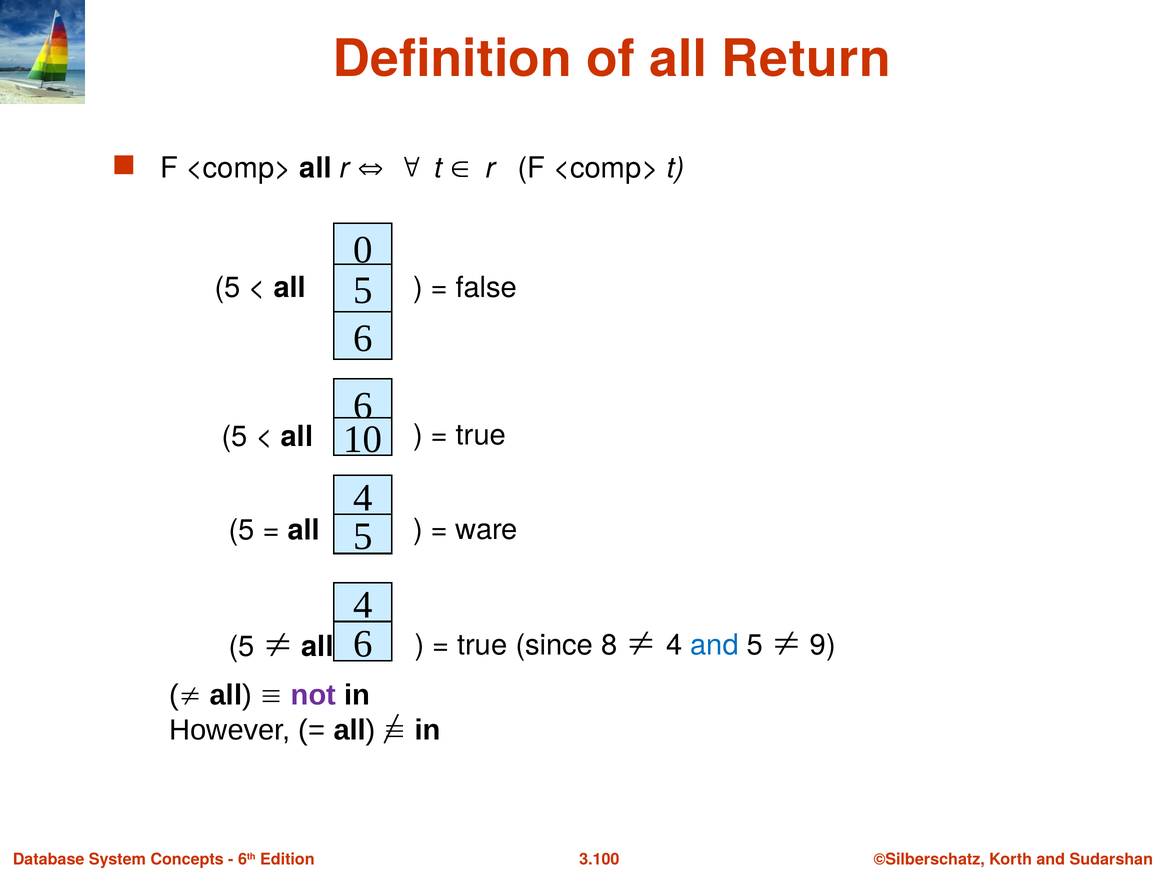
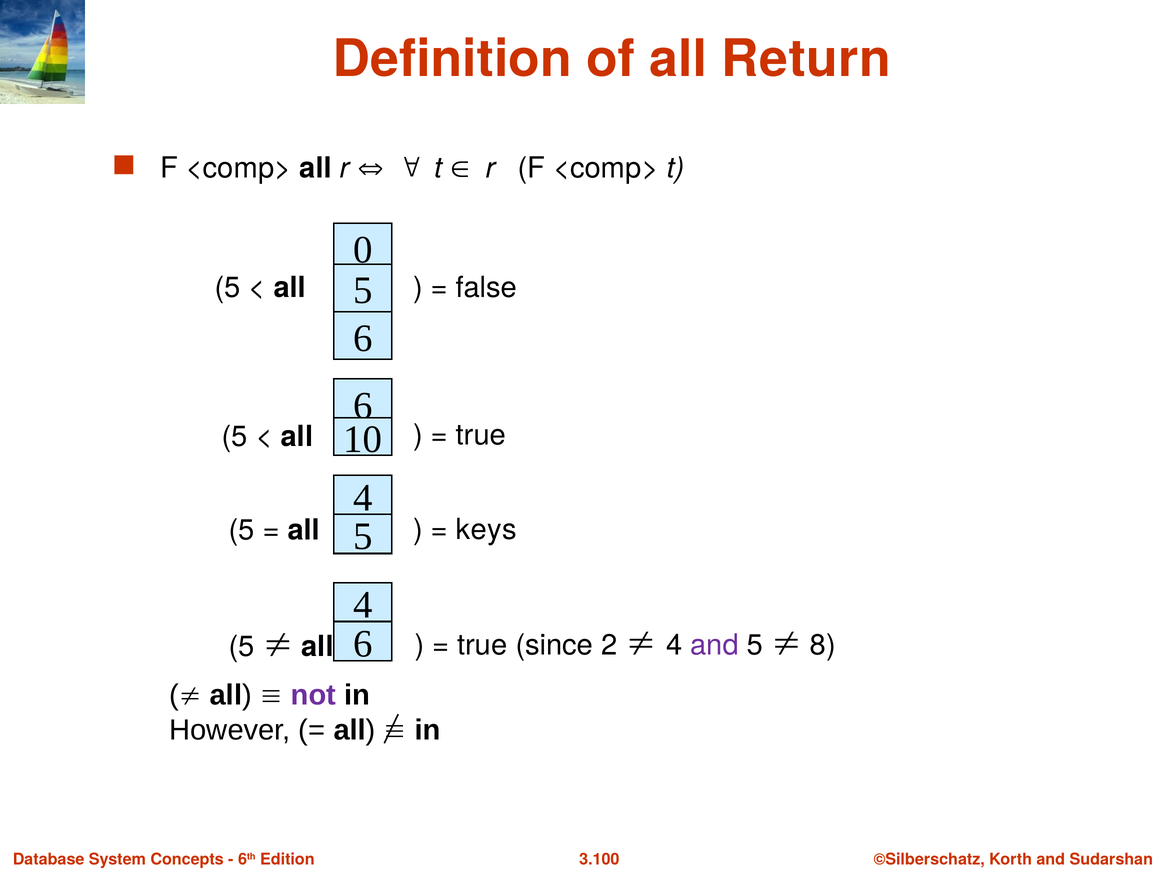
ware: ware -> keys (486, 530)
8: 8 -> 2 (609, 645)
and colour: blue -> purple (714, 645)
9: 9 -> 8 (823, 645)
